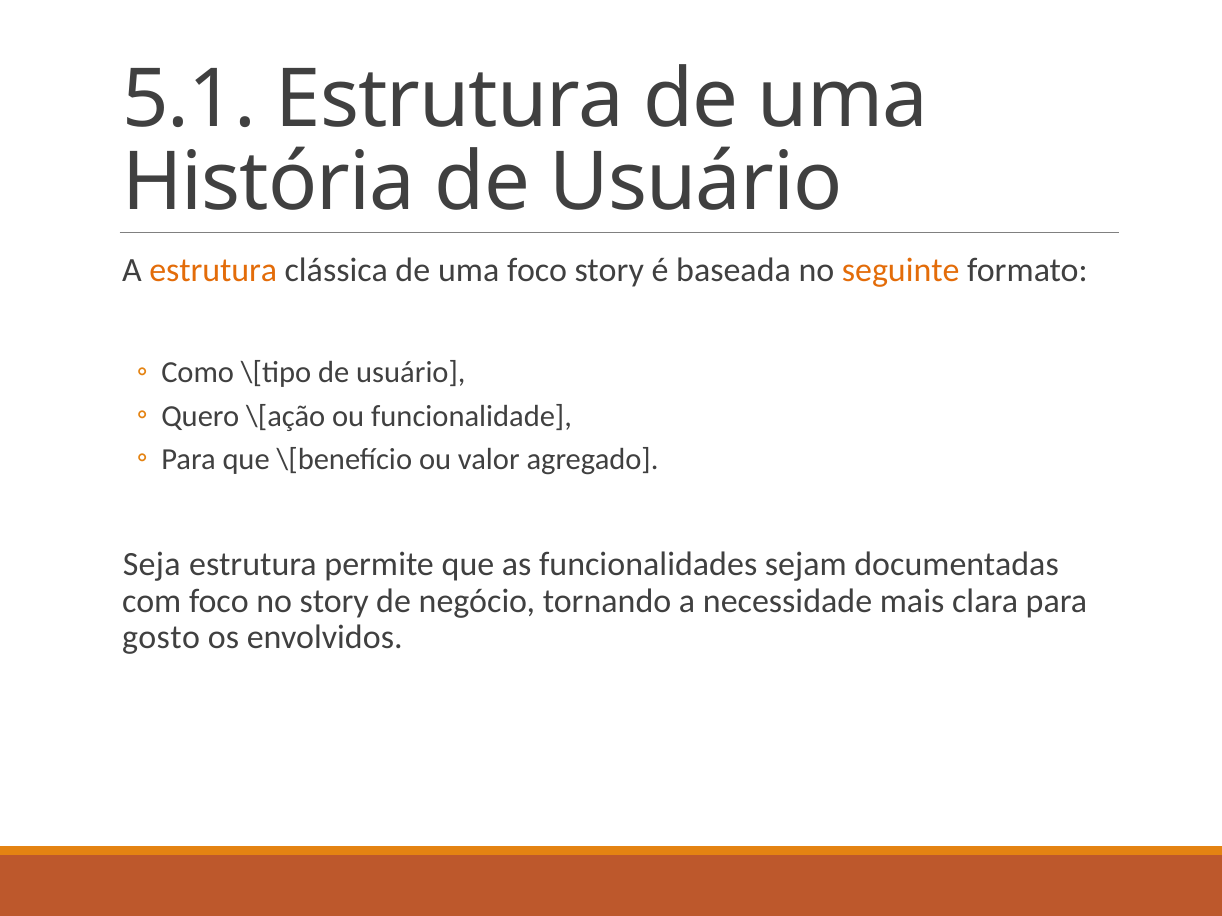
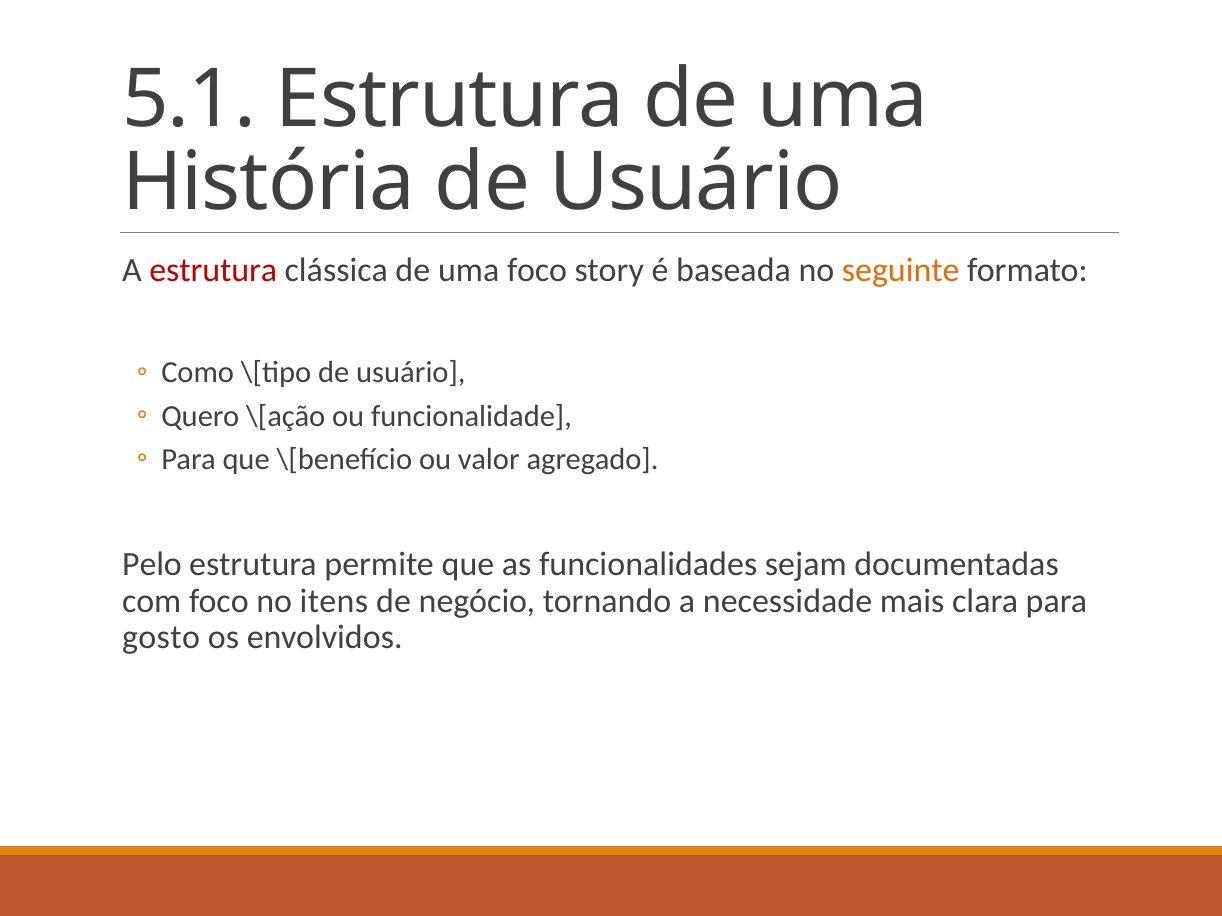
estrutura colour: orange -> red (213, 271)
Seja: Seja -> Pelo (152, 565)
no story: story -> itens (334, 601)
